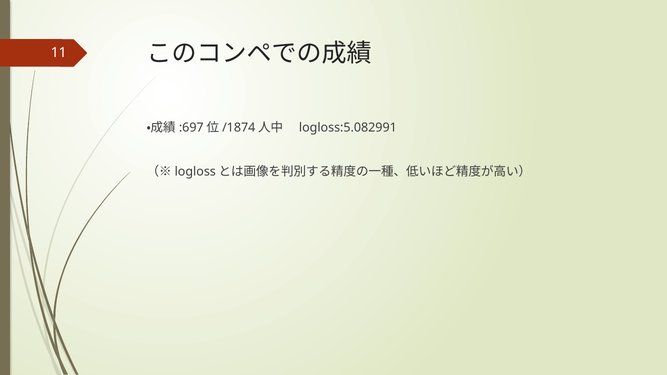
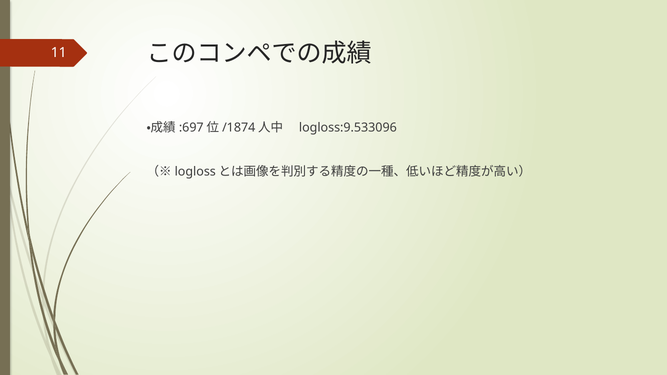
logloss:5.082991: logloss:5.082991 -> logloss:9.533096 (348, 128)
